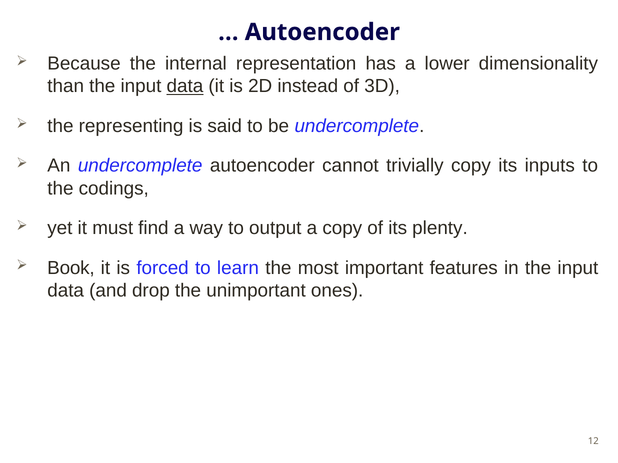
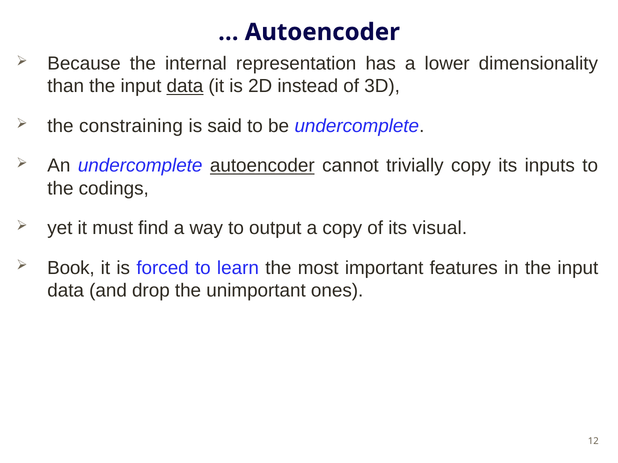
representing: representing -> constraining (131, 126)
autoencoder underline: none -> present (262, 166)
plenty: plenty -> visual (440, 228)
